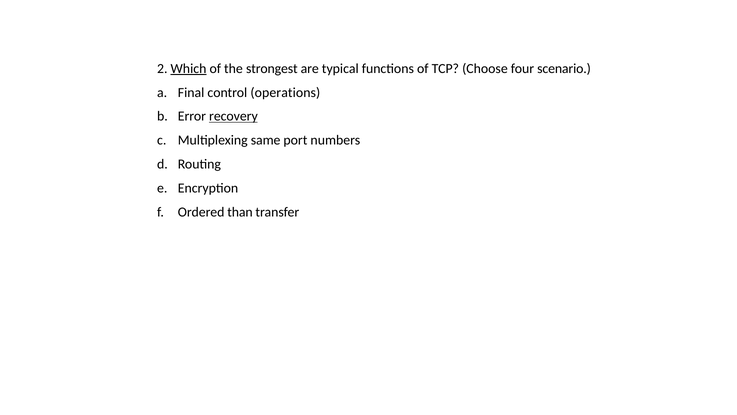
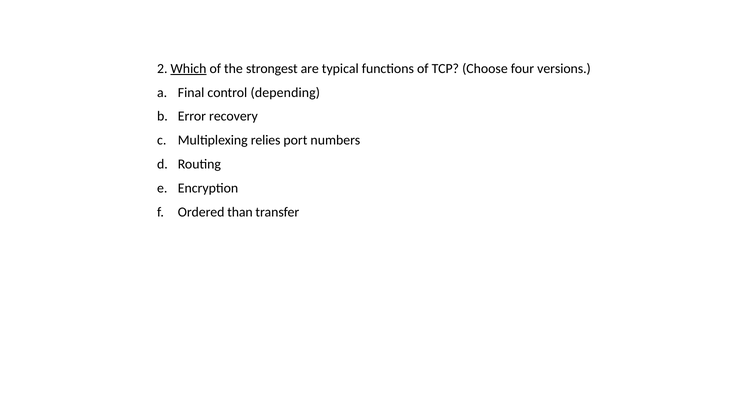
scenario: scenario -> versions (564, 68)
operations: operations -> depending (285, 92)
recovery underline: present -> none (233, 116)
same: same -> relies (266, 140)
